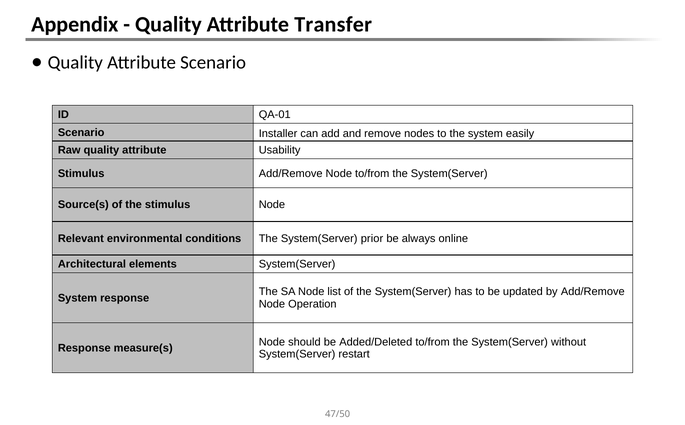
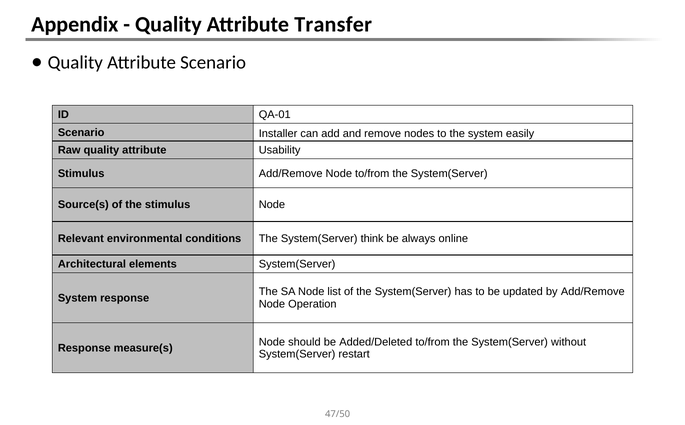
prior: prior -> think (372, 238)
